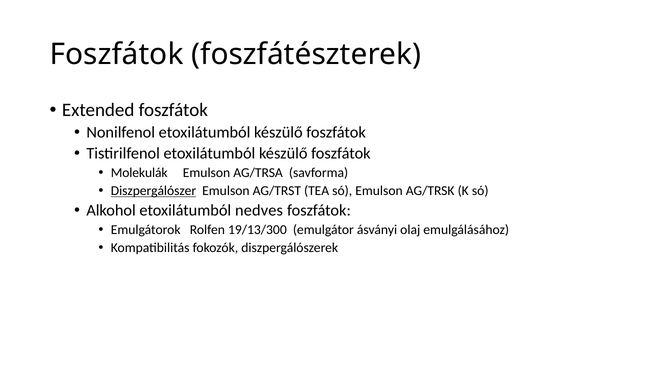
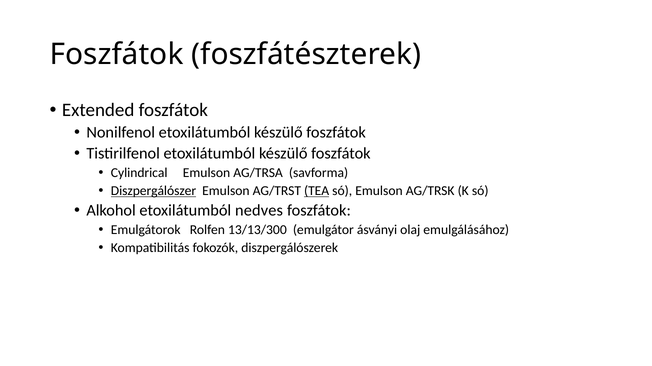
Molekulák: Molekulák -> Cylindrical (139, 173)
TEA underline: none -> present (317, 191)
19/13/300: 19/13/300 -> 13/13/300 (257, 230)
